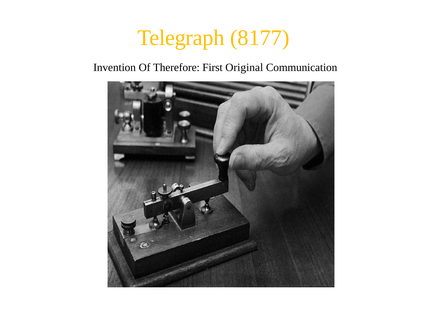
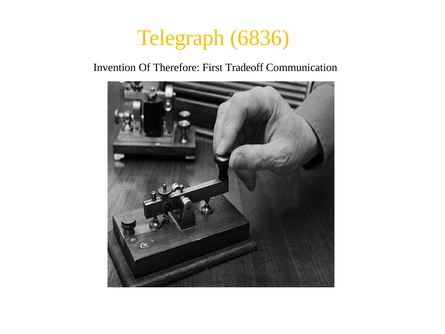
8177: 8177 -> 6836 (260, 38)
Original: Original -> Tradeoff (244, 67)
